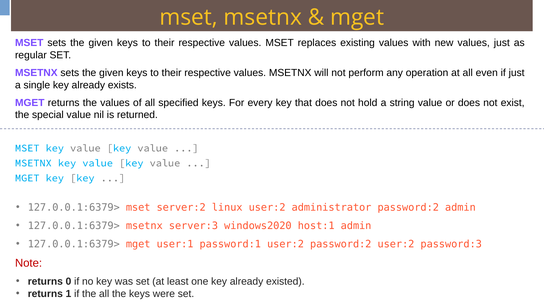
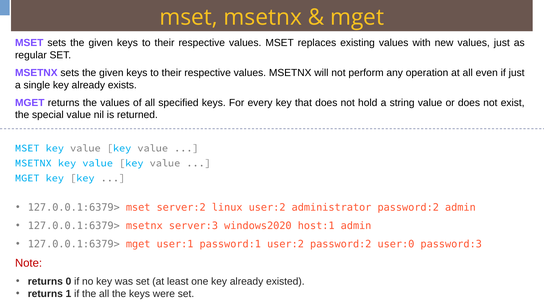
password:2 user:2: user:2 -> user:0 (396, 244)
